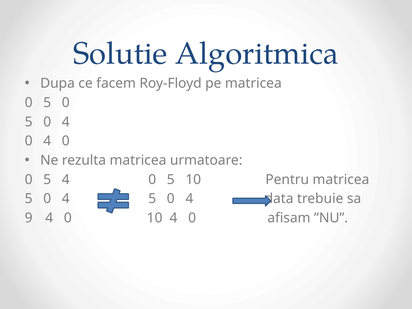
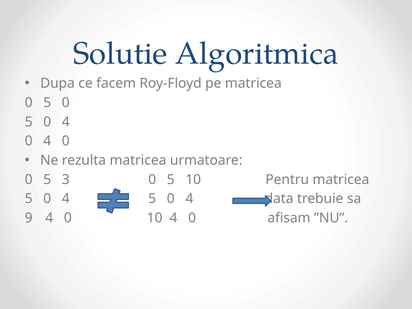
5 4: 4 -> 3 (66, 179)
